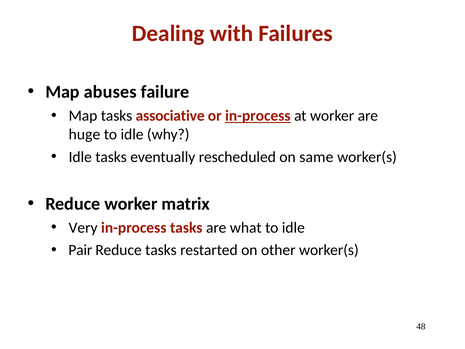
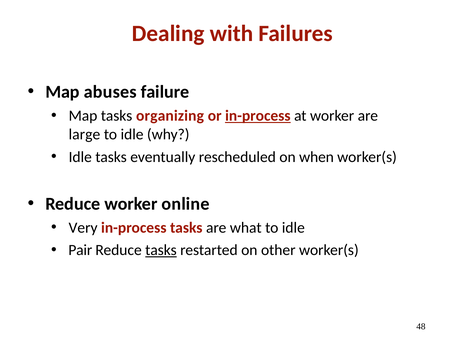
associative: associative -> organizing (170, 116)
huge: huge -> large (84, 134)
same: same -> when (317, 157)
matrix: matrix -> online (186, 204)
tasks underline: none -> present (161, 250)
